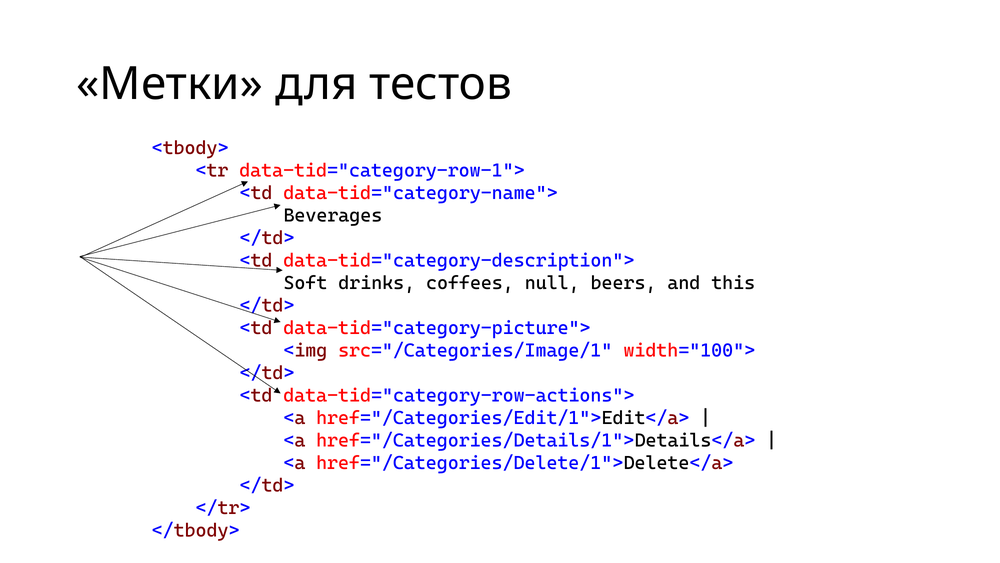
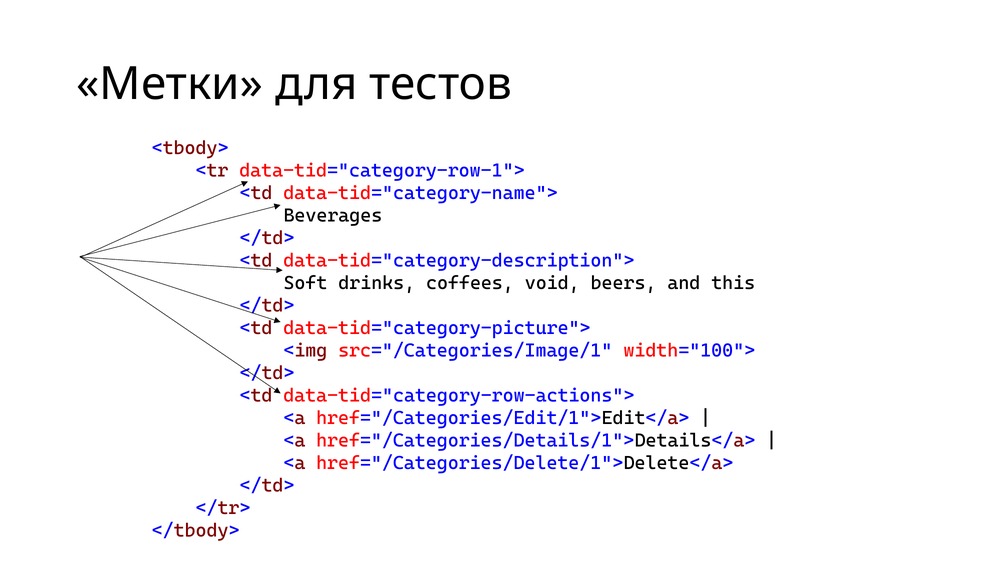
null: null -> void (552, 283)
